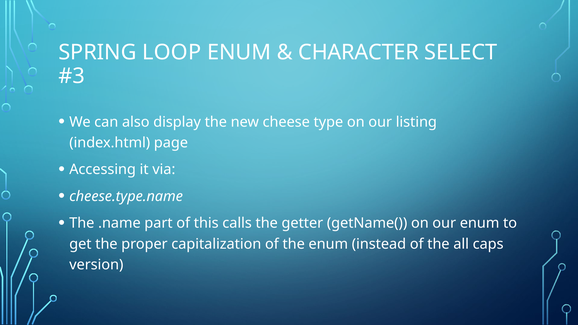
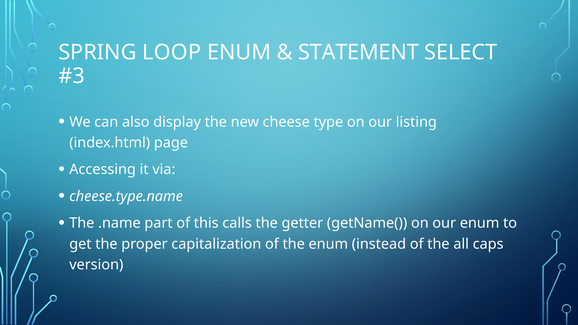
CHARACTER: CHARACTER -> STATEMENT (359, 53)
